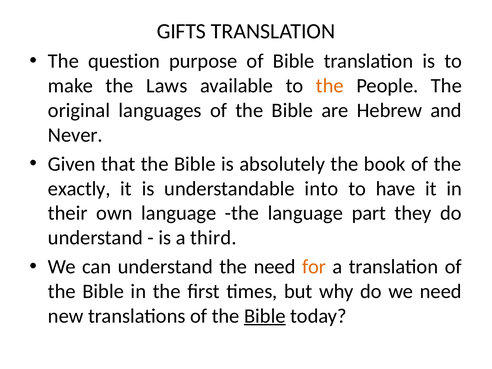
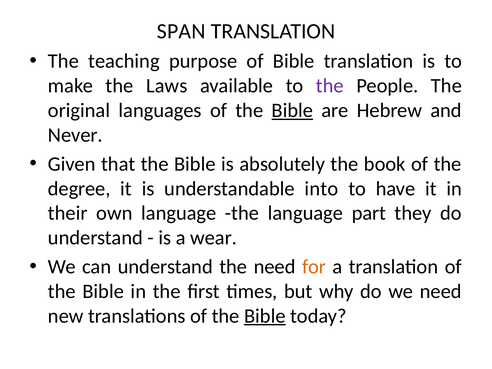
GIFTS: GIFTS -> SPAN (181, 31)
question: question -> teaching (124, 61)
the colour: orange -> purple (330, 86)
Bible underline: none -> present (292, 110)
exactly: exactly -> degree (79, 189)
third: third -> wear (214, 238)
